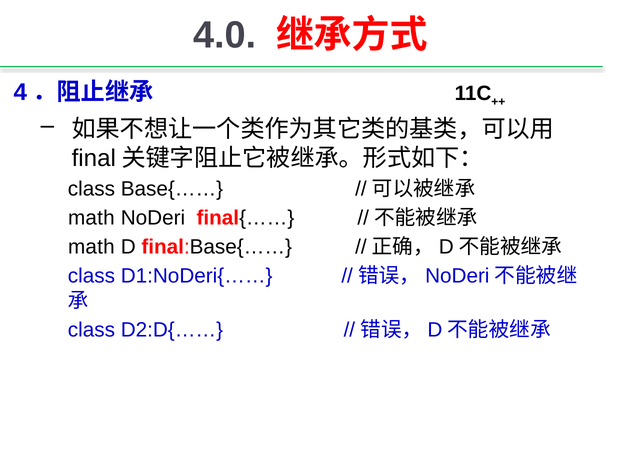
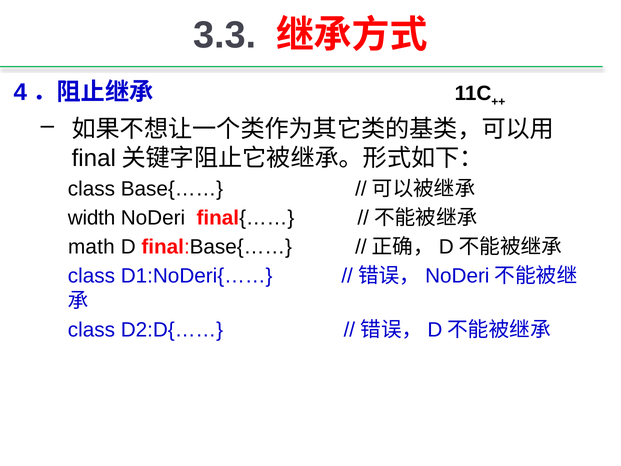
4.0: 4.0 -> 3.3 (225, 35)
math: math -> width (92, 218)
